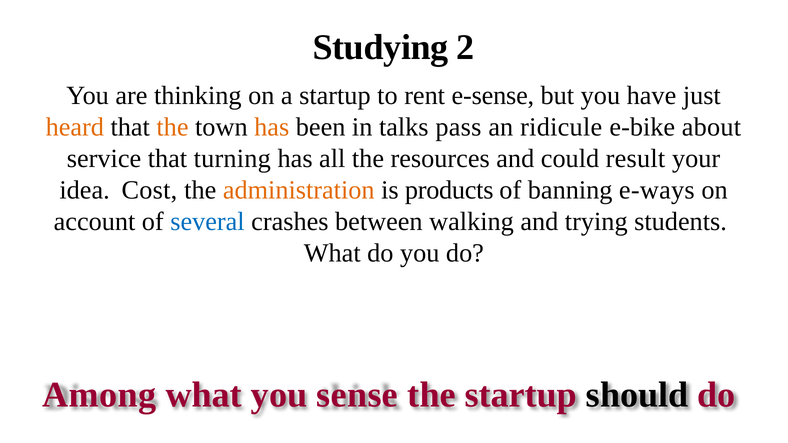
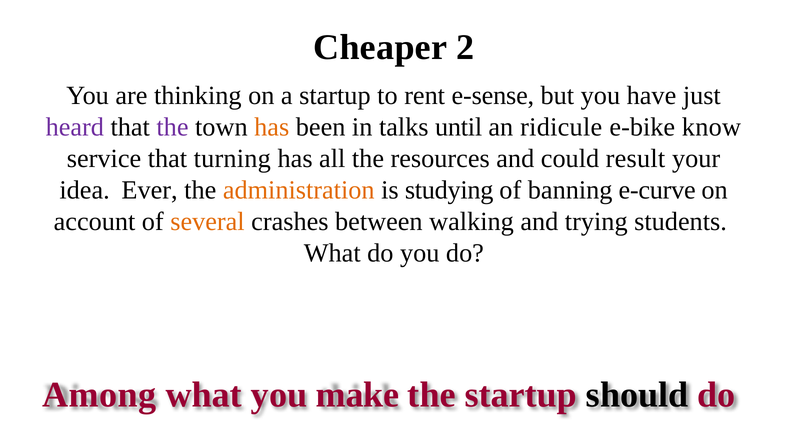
Studying: Studying -> Cheaper (380, 47)
heard colour: orange -> purple (75, 127)
the colour: orange -> purple (172, 127)
pass: pass -> until (459, 127)
about: about -> know (711, 127)
Cost: Cost -> Ever (150, 190)
products: products -> studying (449, 190)
e-ways: e-ways -> e-curve (657, 190)
several colour: blue -> orange (207, 222)
sense: sense -> make (357, 395)
